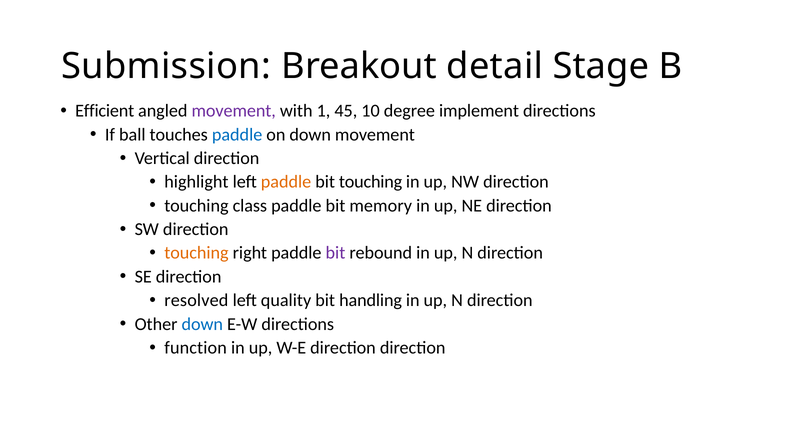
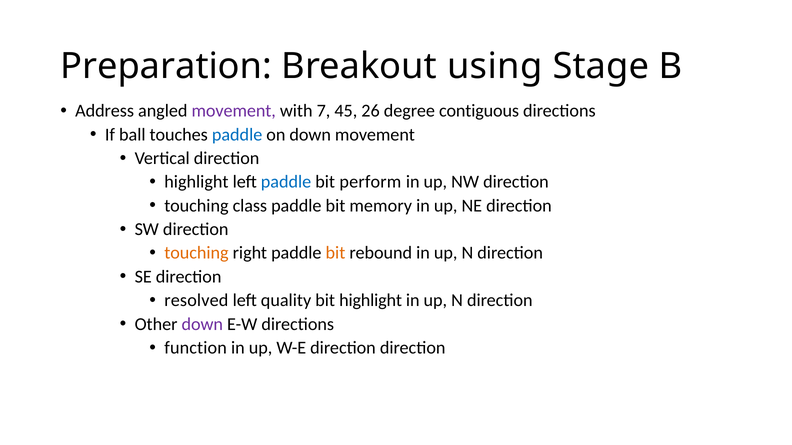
Submission: Submission -> Preparation (166, 67)
detail: detail -> using (495, 67)
Efficient: Efficient -> Address (105, 111)
1: 1 -> 7 (324, 111)
10: 10 -> 26 (371, 111)
implement: implement -> contiguous (479, 111)
paddle colour: orange -> blue (286, 182)
bit touching: touching -> perform (370, 182)
bit colour: purple -> orange (335, 253)
bit handling: handling -> highlight (371, 301)
down colour: blue -> purple (202, 324)
